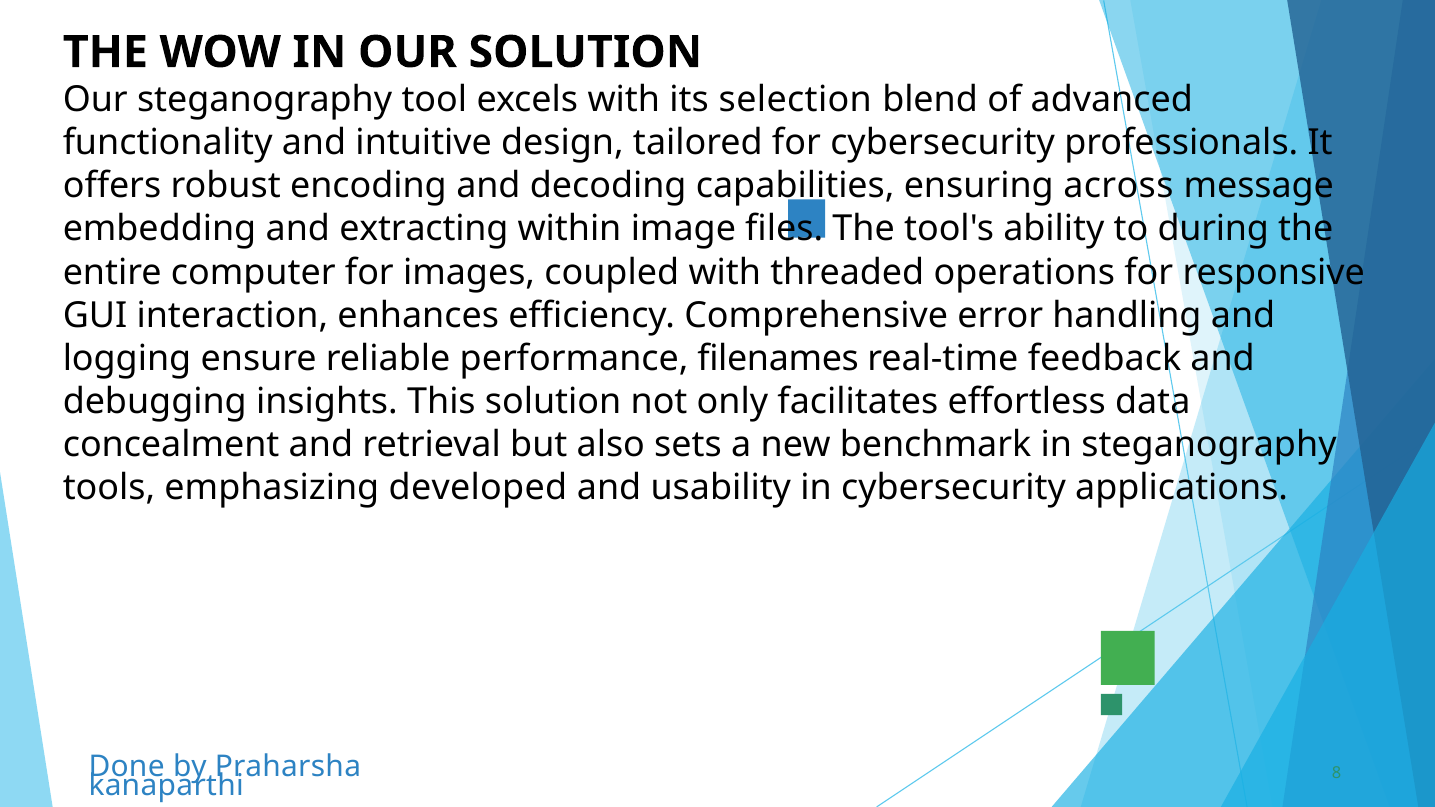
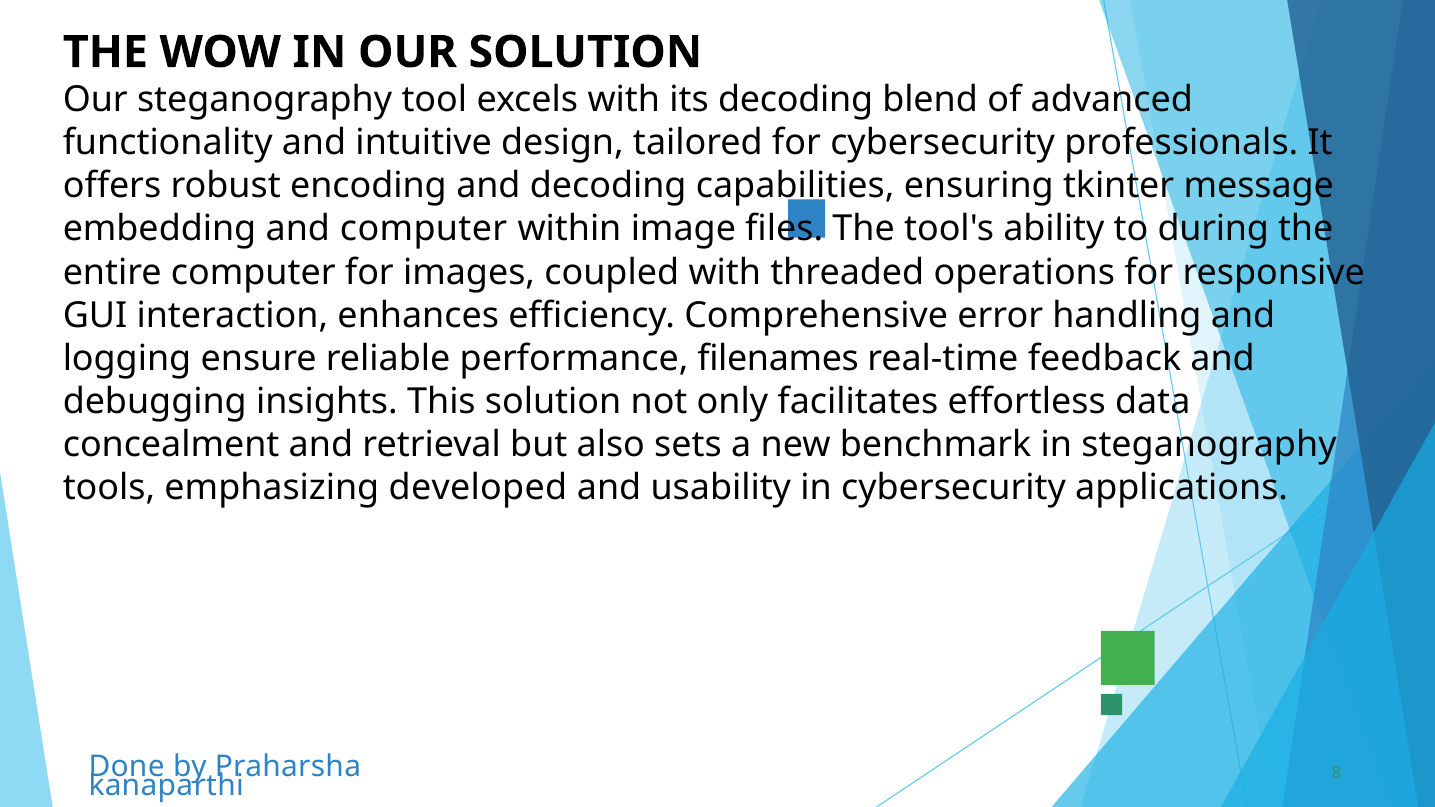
its selection: selection -> decoding (796, 100)
across: across -> tkinter (1119, 186)
and extracting: extracting -> computer (424, 229)
